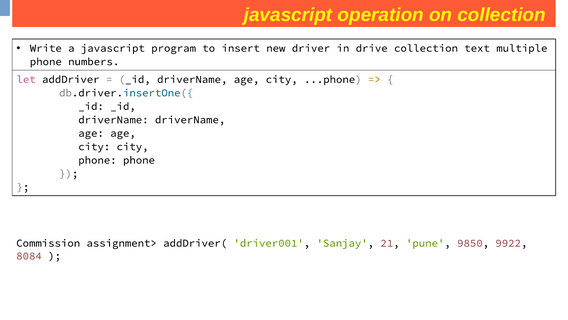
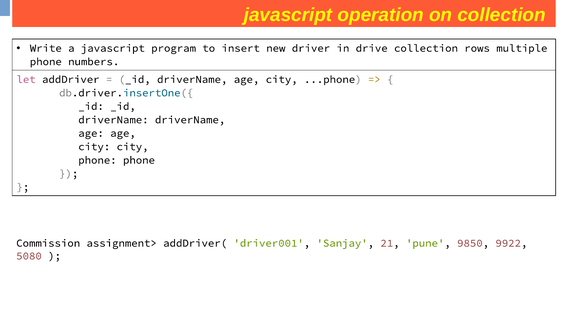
text: text -> rows (477, 48)
8084: 8084 -> 5080 (29, 256)
